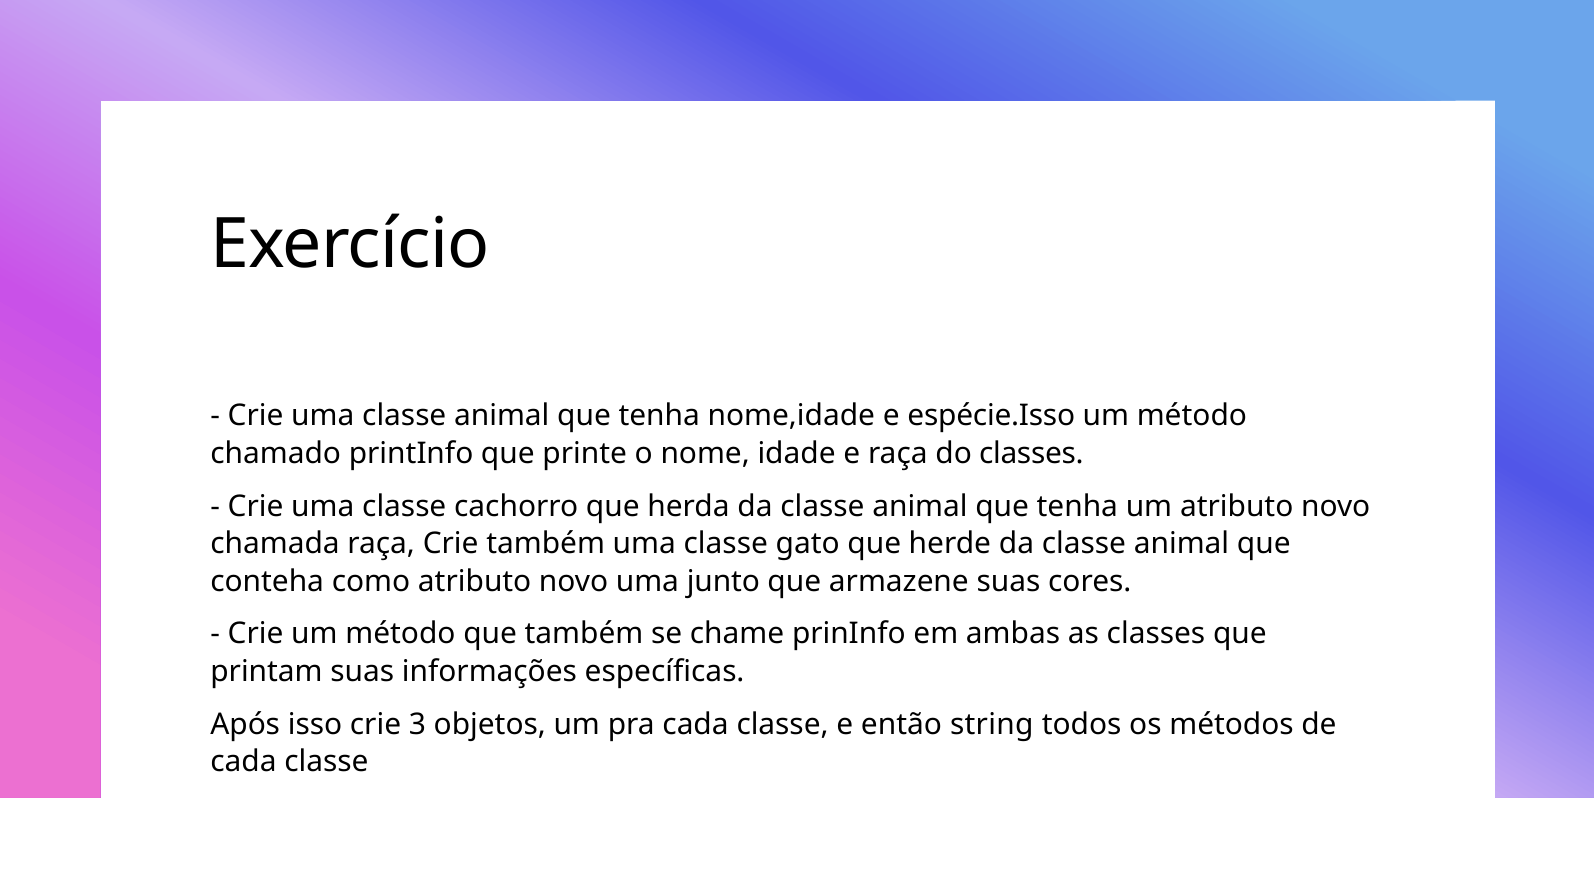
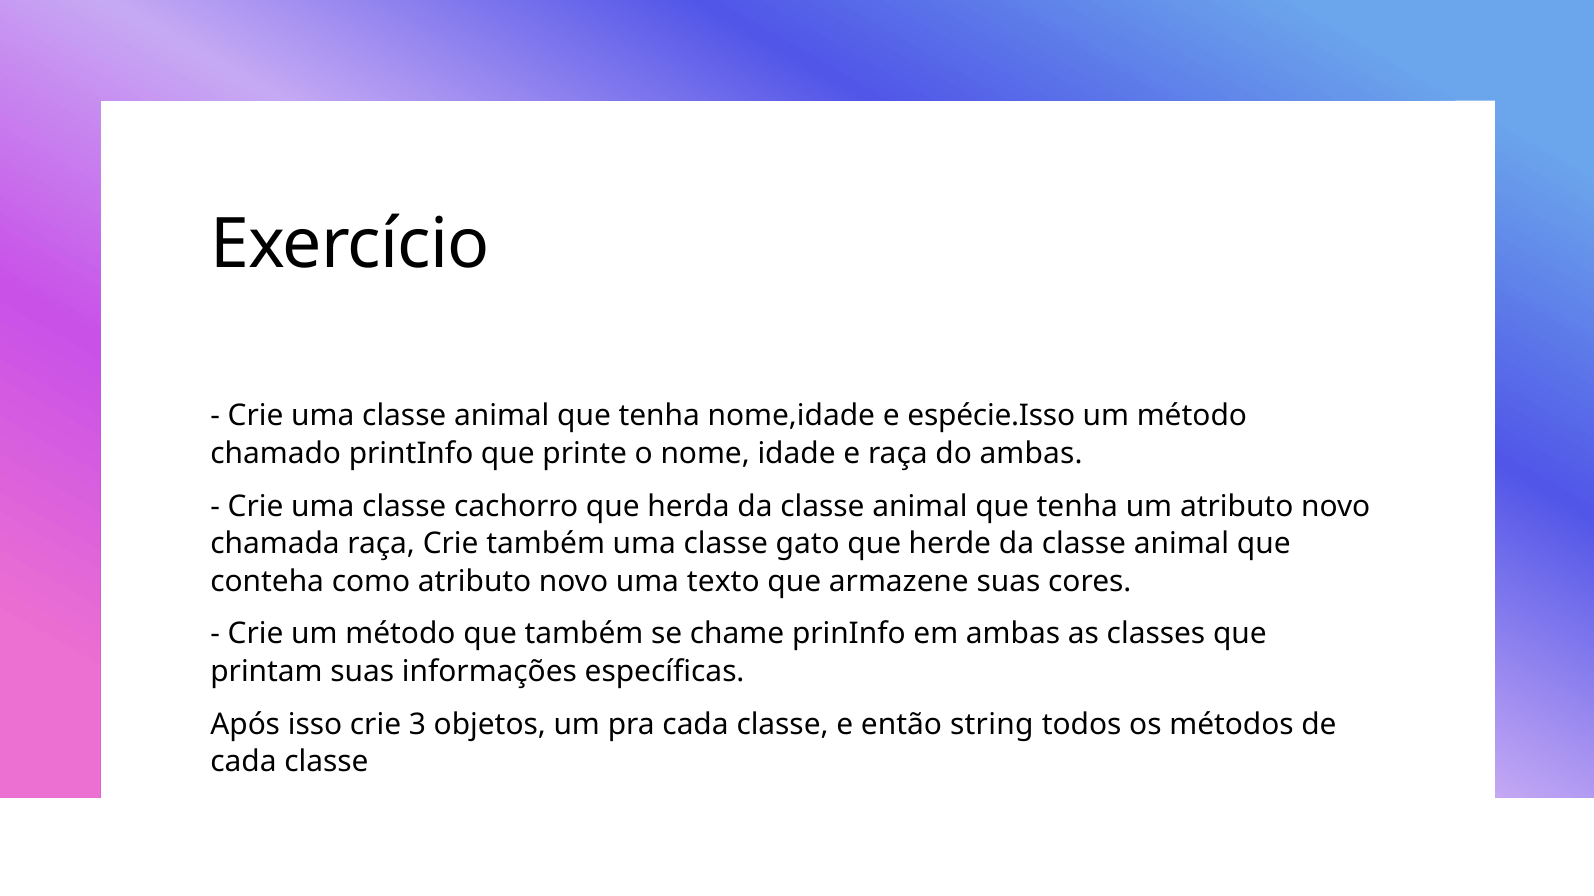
do classes: classes -> ambas (1031, 454)
junto: junto -> texto (723, 582)
